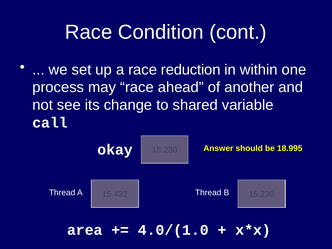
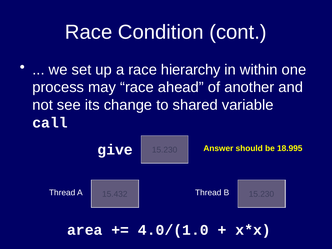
reduction: reduction -> hierarchy (191, 70)
okay: okay -> give (115, 150)
